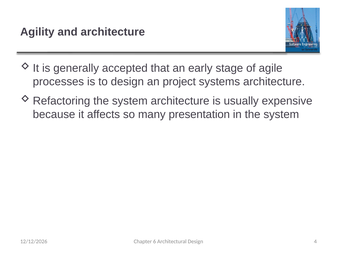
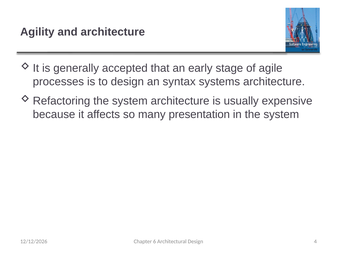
project: project -> syntax (179, 82)
